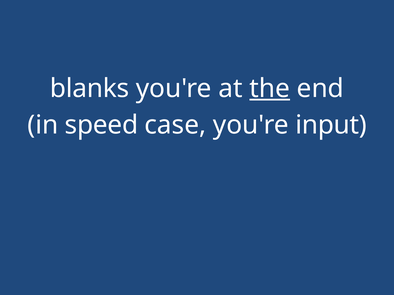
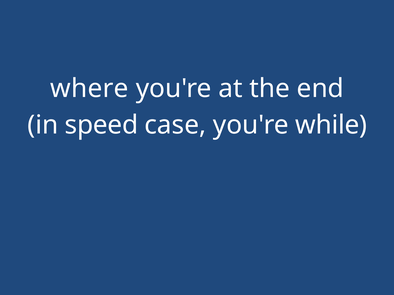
blanks: blanks -> where (89, 89)
the underline: present -> none (270, 89)
input: input -> while (331, 125)
